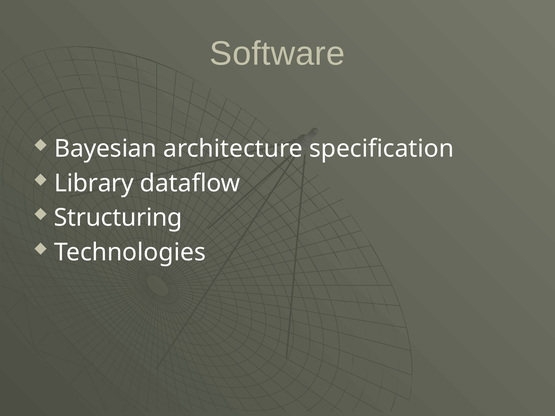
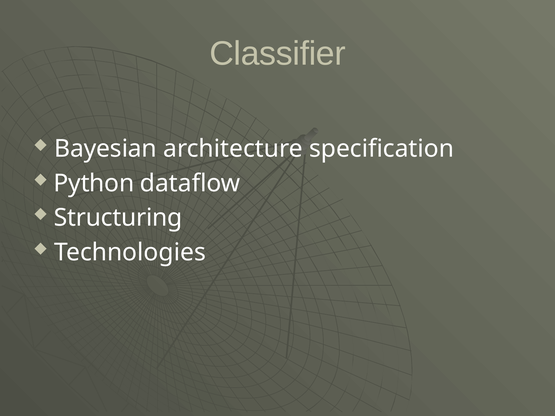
Software: Software -> Classifier (278, 54)
Library: Library -> Python (94, 183)
